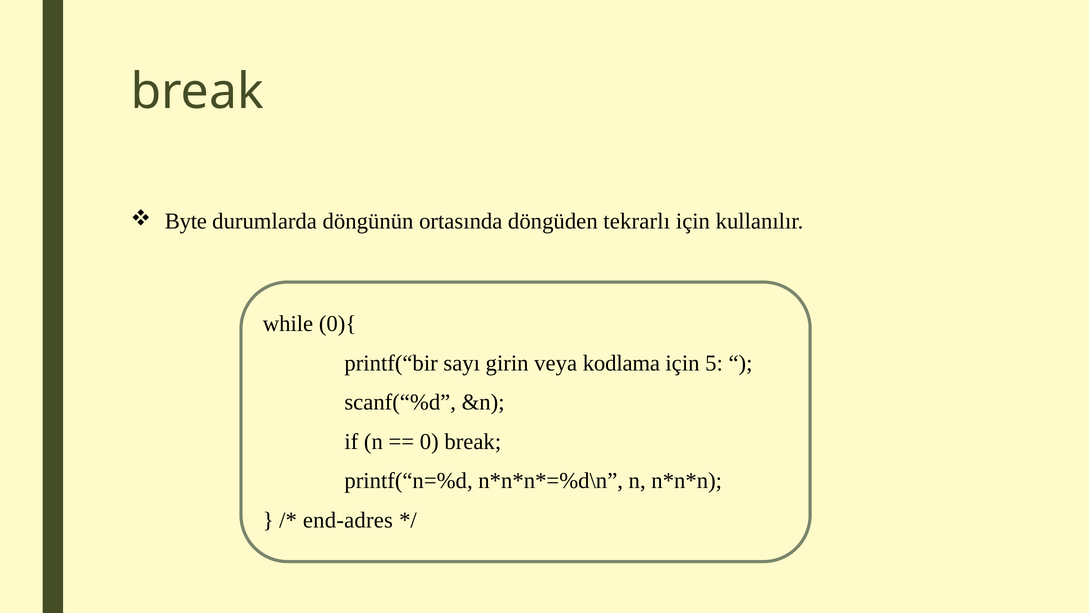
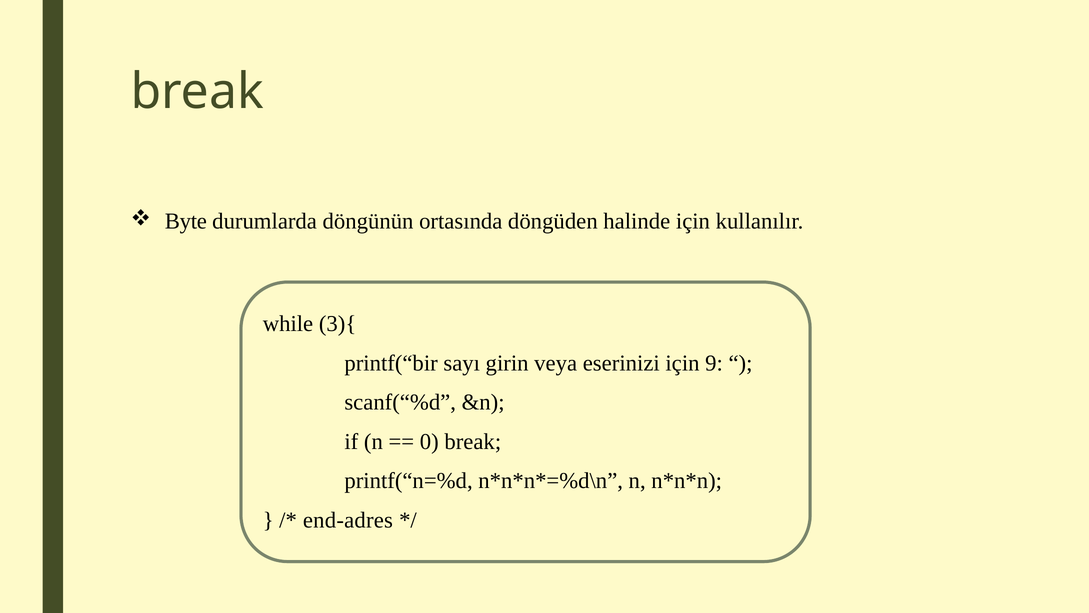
tekrarlı: tekrarlı -> halinde (637, 221)
0){: 0){ -> 3){ (338, 324)
kodlama: kodlama -> eserinizi (621, 363)
5: 5 -> 9 (714, 363)
